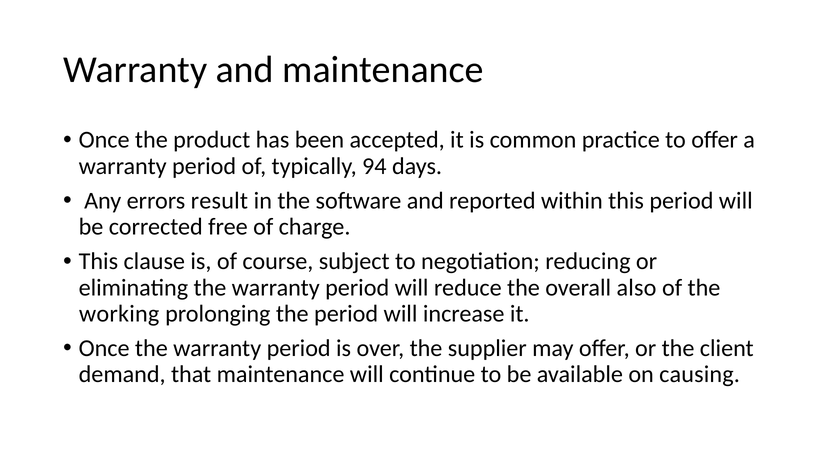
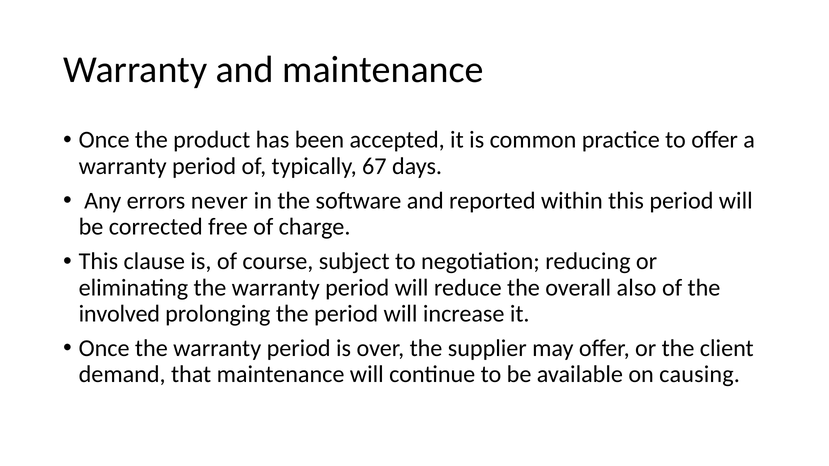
94: 94 -> 67 (374, 166)
result: result -> never (219, 201)
working: working -> involved (119, 314)
